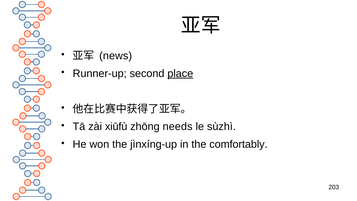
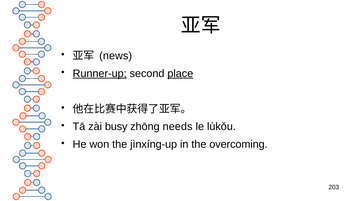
Runner-up underline: none -> present (100, 73)
xiūfù: xiūfù -> busy (116, 127)
sùzhì: sùzhì -> lùkǒu (221, 127)
comfortably: comfortably -> overcoming (238, 144)
